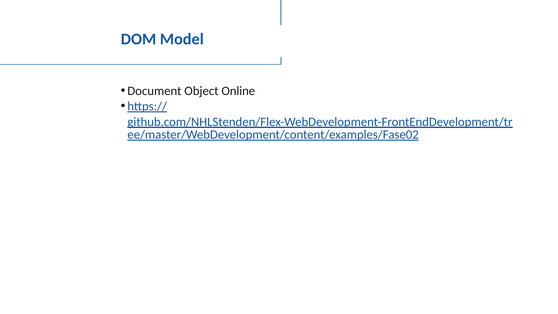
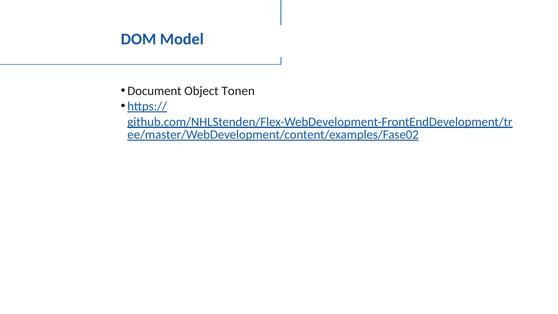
Online: Online -> Tonen (238, 91)
